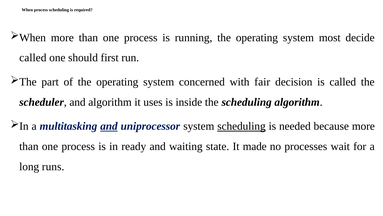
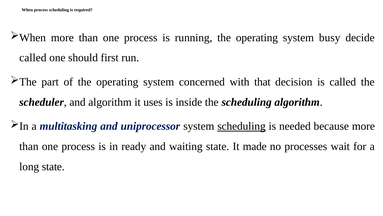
most: most -> busy (330, 37)
fair: fair -> that (262, 82)
and underline: present -> none (109, 126)
long runs: runs -> state (53, 166)
